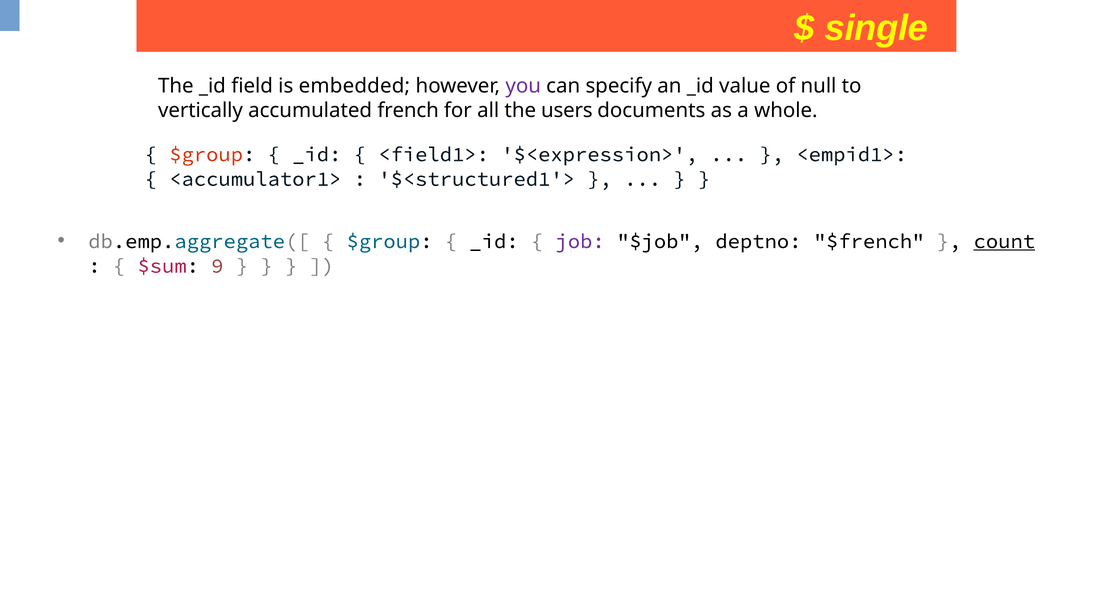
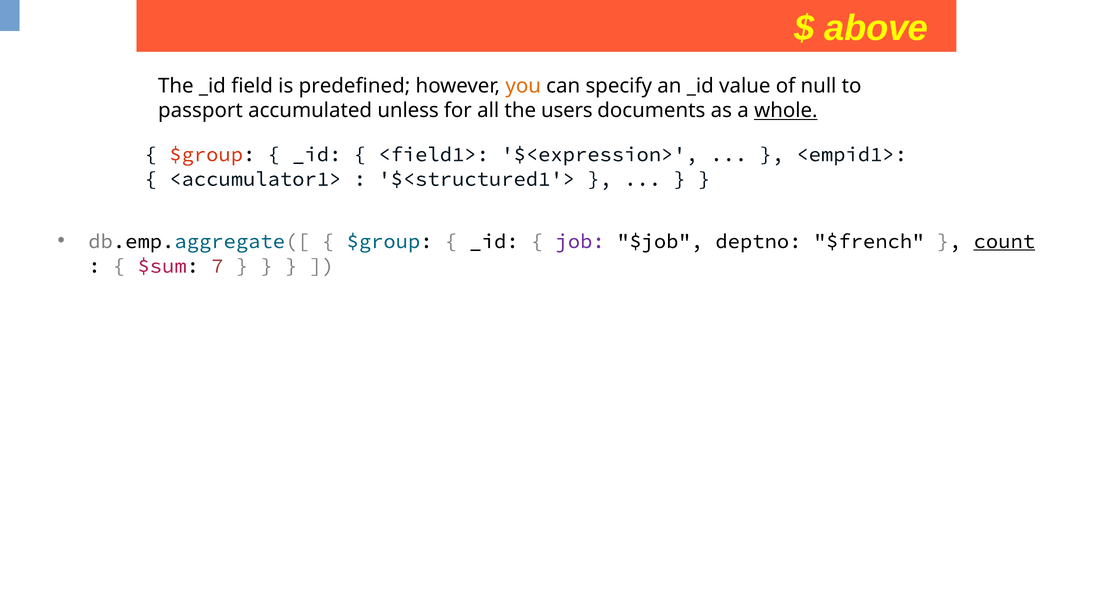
single: single -> above (876, 28)
embedded: embedded -> predefined (354, 86)
you colour: purple -> orange (523, 86)
vertically: vertically -> passport (200, 111)
french: french -> unless (408, 111)
whole underline: none -> present (786, 111)
9: 9 -> 7 (217, 266)
